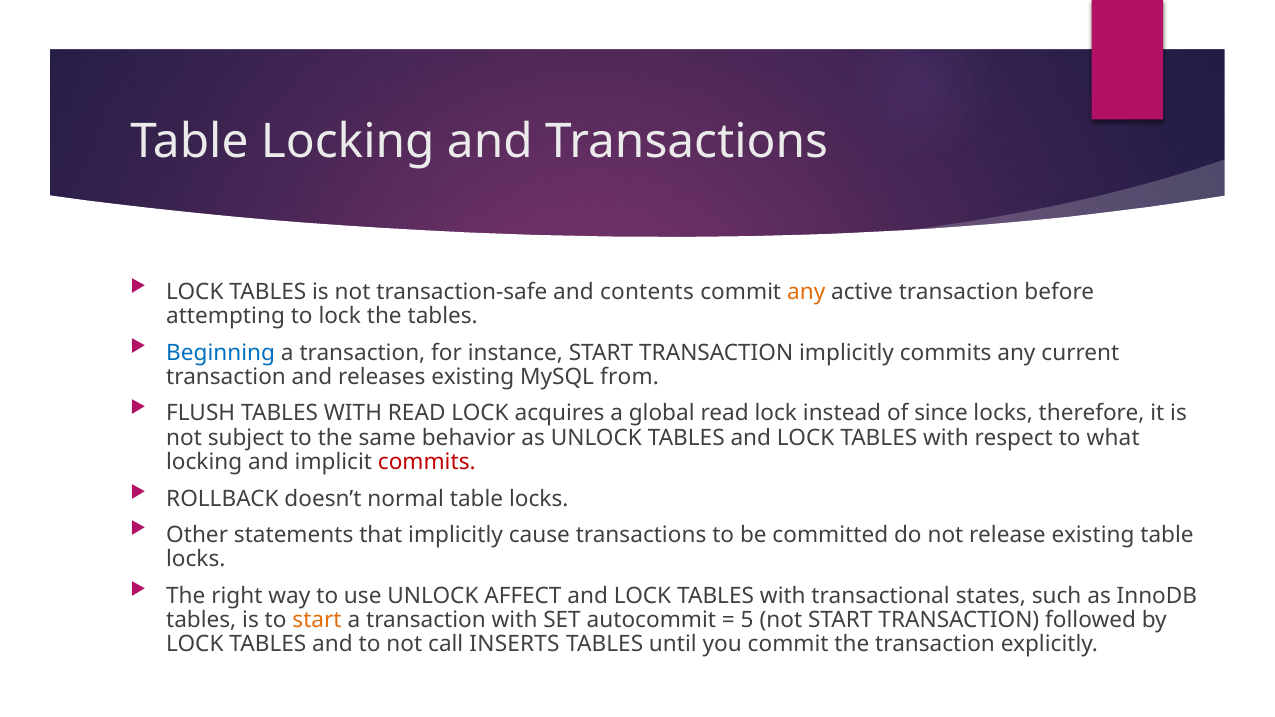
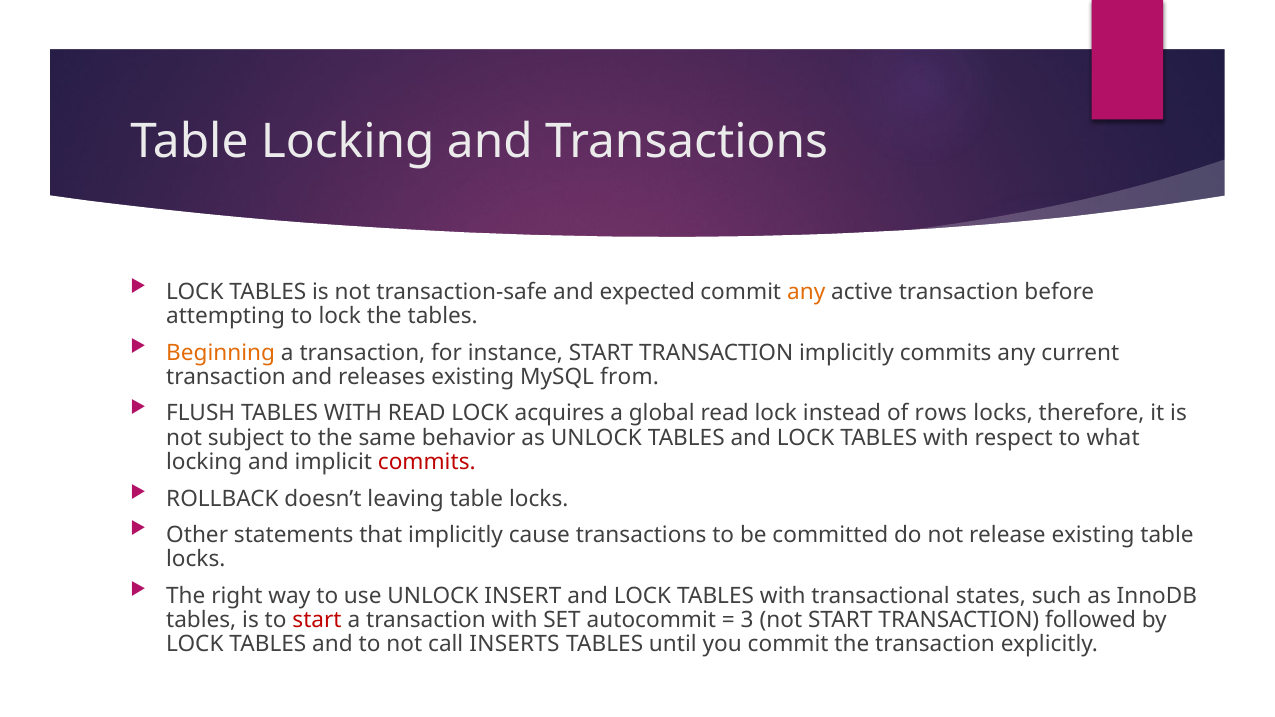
contents: contents -> expected (647, 292)
Beginning colour: blue -> orange (221, 353)
since: since -> rows (941, 414)
normal: normal -> leaving (406, 499)
AFFECT: AFFECT -> INSERT (523, 596)
start colour: orange -> red (317, 620)
5: 5 -> 3 (747, 620)
